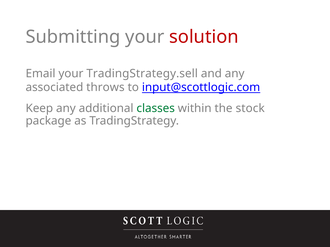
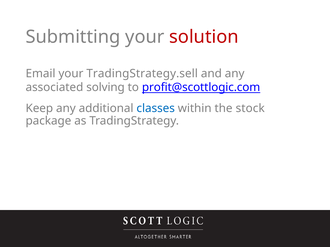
throws: throws -> solving (105, 87)
input@scottlogic.com: input@scottlogic.com -> profit@scottlogic.com (201, 87)
classes colour: green -> blue (156, 108)
